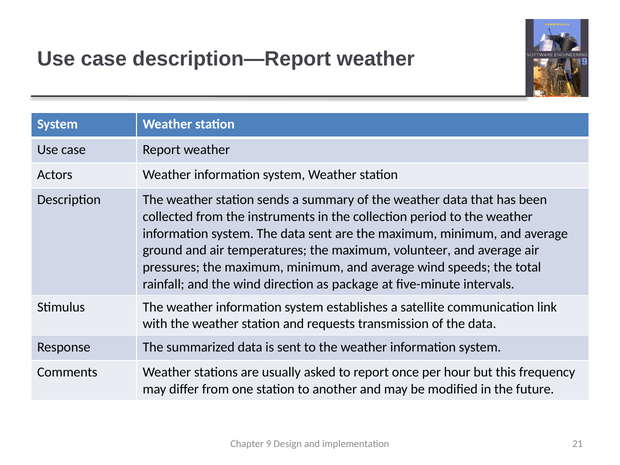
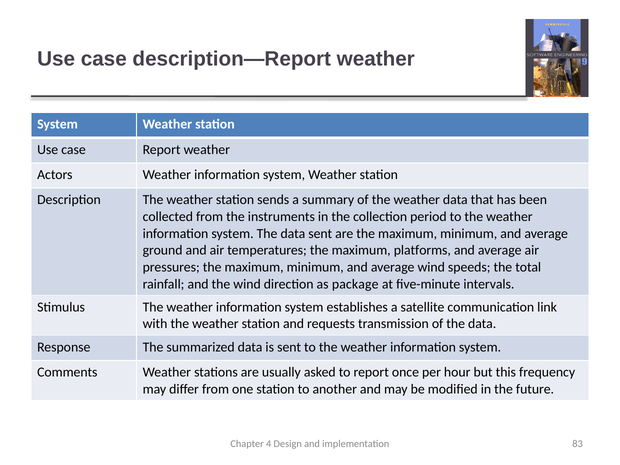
volunteer: volunteer -> platforms (422, 250)
9: 9 -> 4 (269, 444)
21: 21 -> 83 (578, 444)
